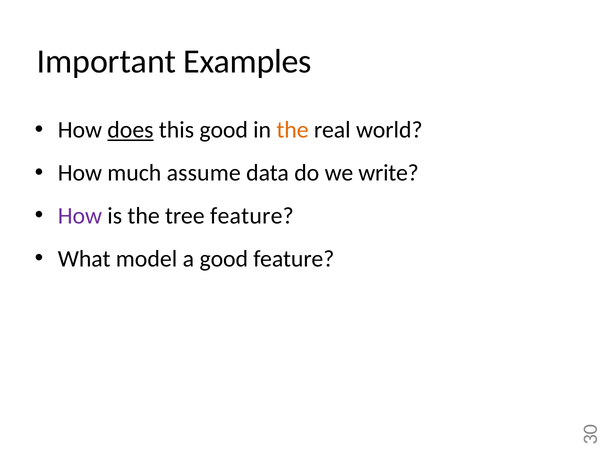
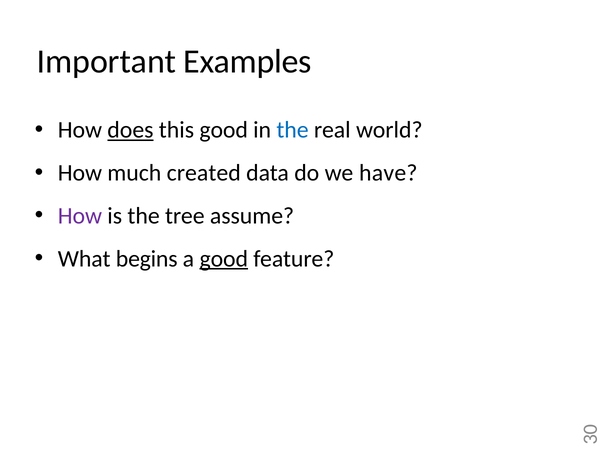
the colour: orange -> blue (293, 130)
assume: assume -> created (204, 173)
write: write -> have (388, 173)
tree feature: feature -> assume (252, 216)
model: model -> begins (147, 259)
good underline: none -> present (224, 259)
